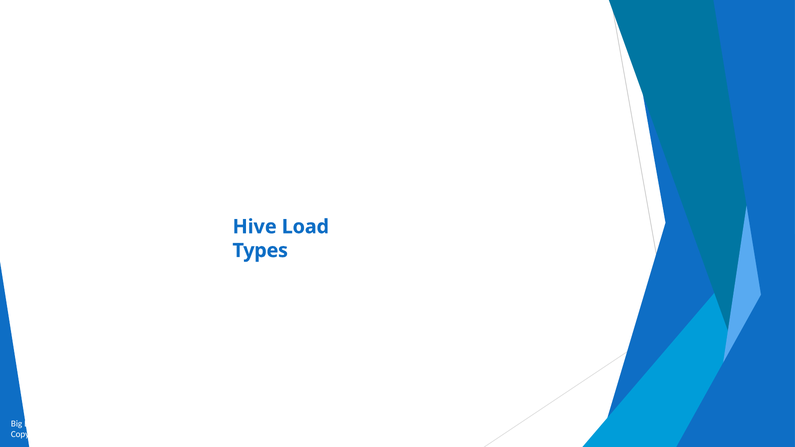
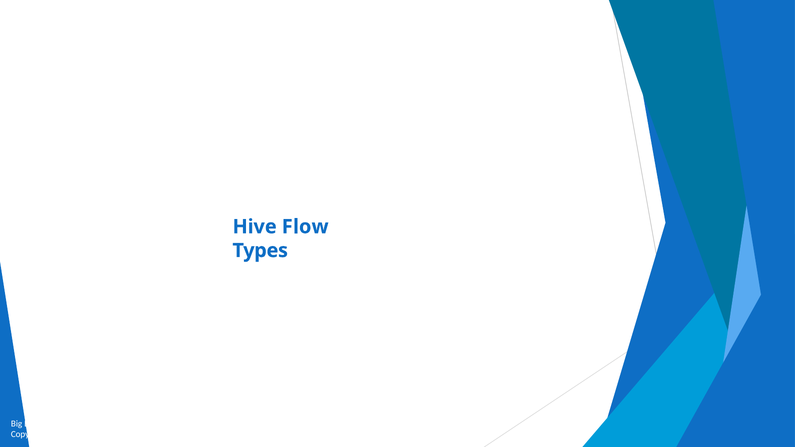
Load: Load -> Flow (305, 227)
